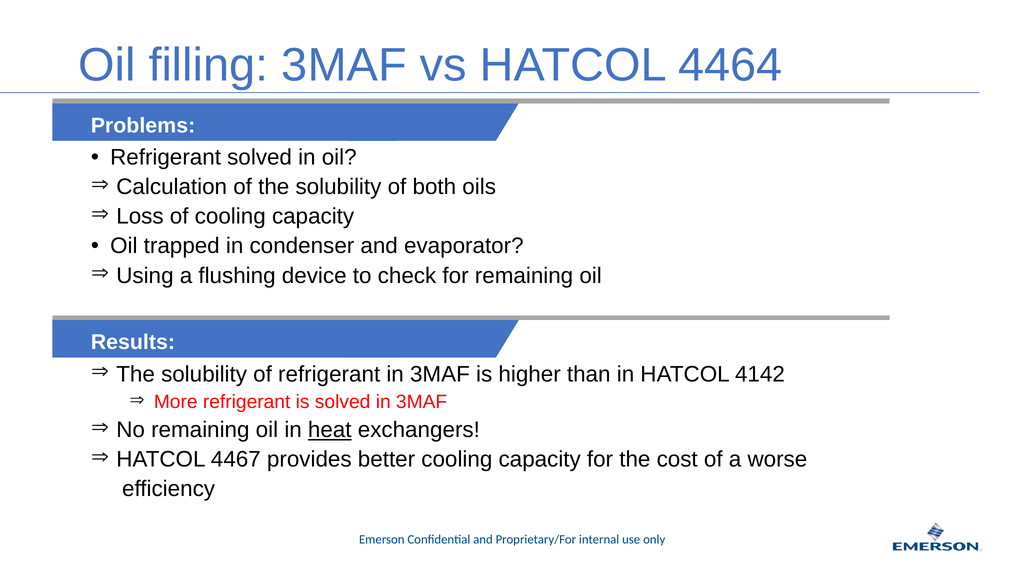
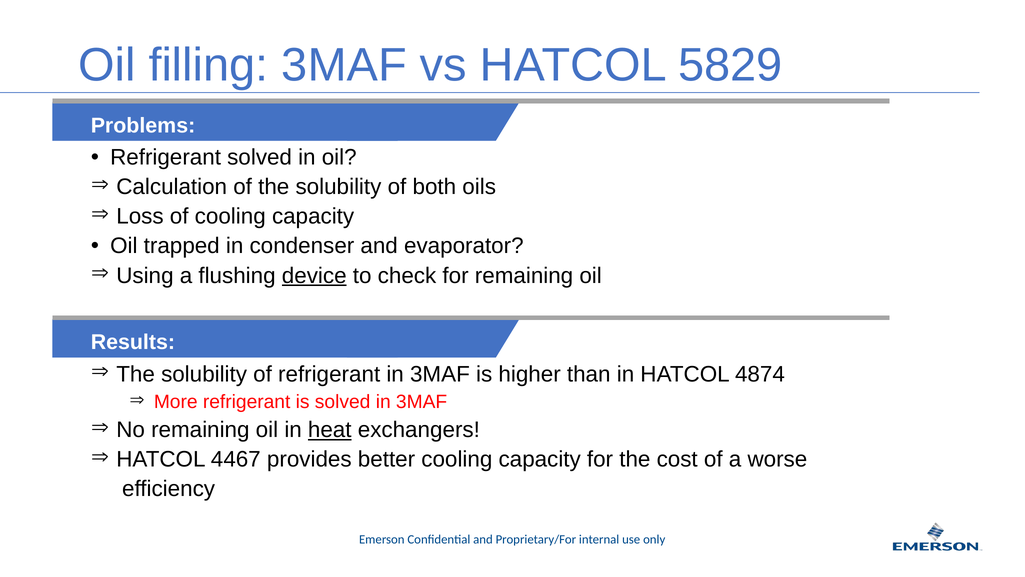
4464: 4464 -> 5829 (730, 65)
device underline: none -> present (314, 275)
4142: 4142 -> 4874 (760, 374)
